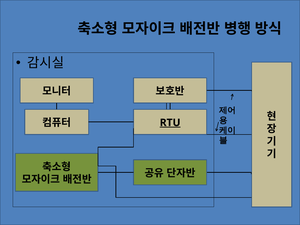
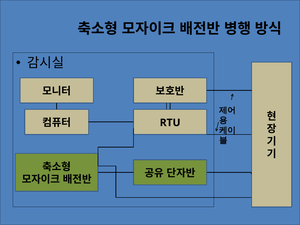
RTU underline: present -> none (170, 123)
